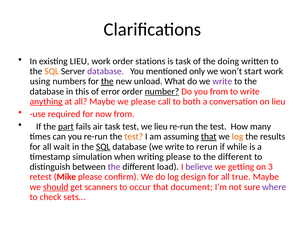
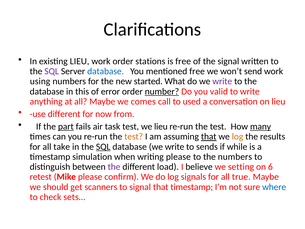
is task: task -> free (183, 61)
the doing: doing -> signal (228, 61)
SQL colour: orange -> purple (52, 71)
database colour: purple -> blue (106, 71)
mentioned only: only -> free (197, 71)
start: start -> send (253, 71)
the underline: present -> none (107, 81)
unload: unload -> started (148, 81)
you from: from -> valid (219, 91)
anything underline: present -> none (46, 101)
we please: please -> comes (143, 101)
both: both -> used (192, 101)
use required: required -> different (64, 114)
many underline: none -> present (261, 126)
wait: wait -> take (62, 147)
rerun: rerun -> sends (207, 147)
to the different: different -> numbers (235, 157)
believe colour: purple -> black (199, 167)
getting: getting -> setting (241, 167)
3: 3 -> 6 (270, 167)
design: design -> signals (193, 177)
should underline: present -> none (56, 187)
to occur: occur -> signal (140, 187)
that document: document -> timestamp (192, 187)
where colour: purple -> blue (274, 187)
